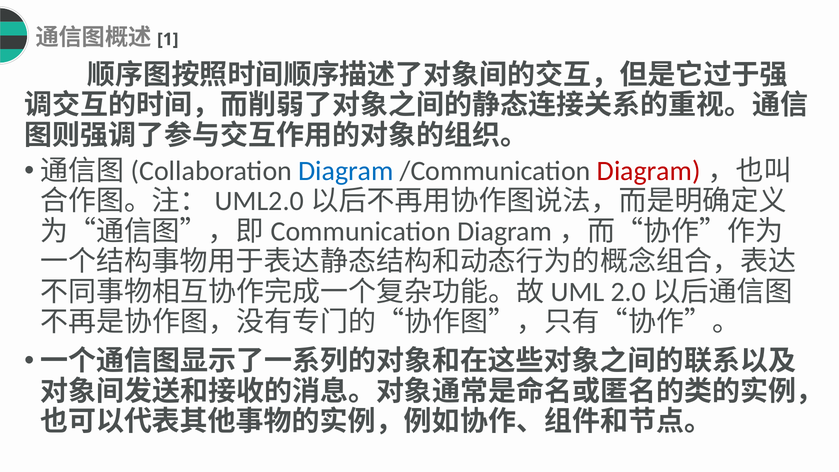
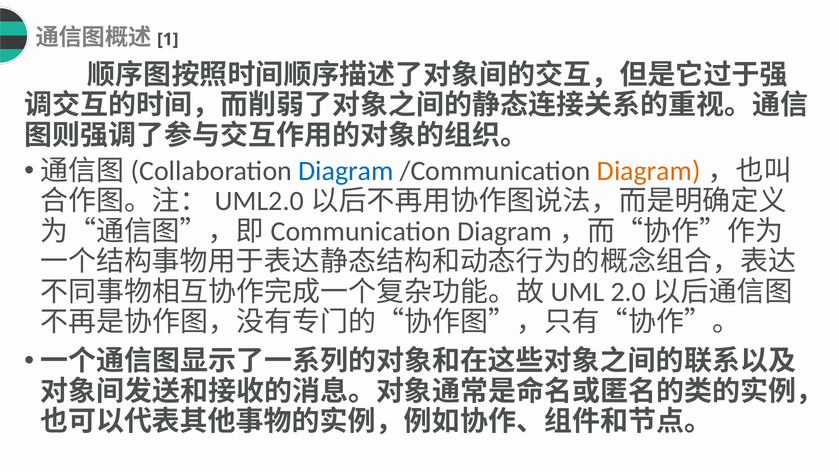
Diagram colour: red -> orange (649, 171)
